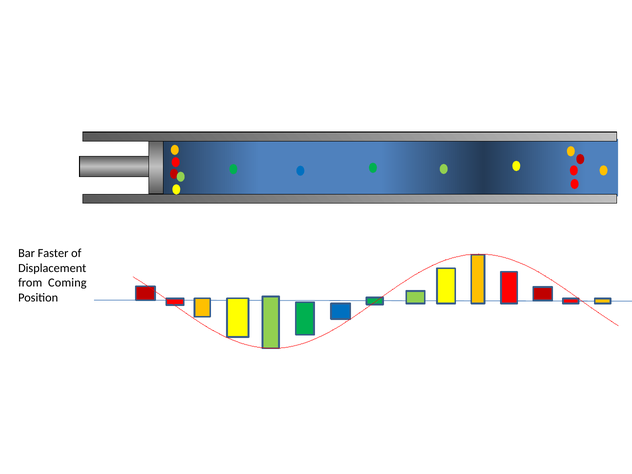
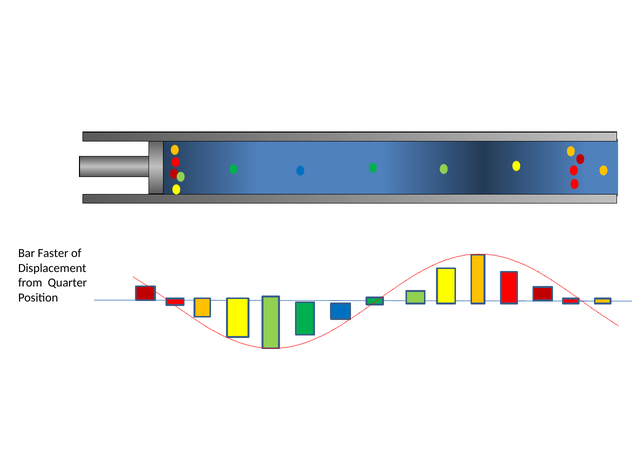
Coming: Coming -> Quarter (67, 283)
